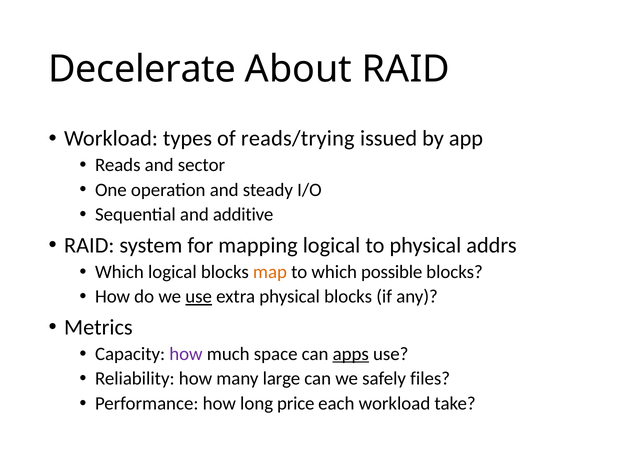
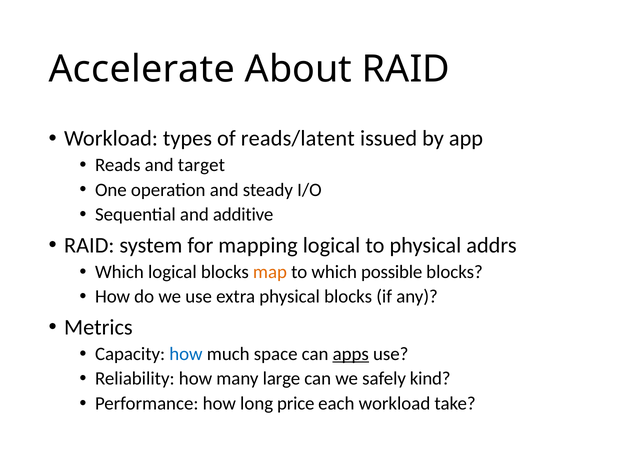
Decelerate: Decelerate -> Accelerate (142, 69)
reads/trying: reads/trying -> reads/latent (298, 138)
sector: sector -> target (201, 165)
use underline: present -> none (199, 296)
how colour: purple -> blue (186, 354)
files: files -> kind (430, 378)
